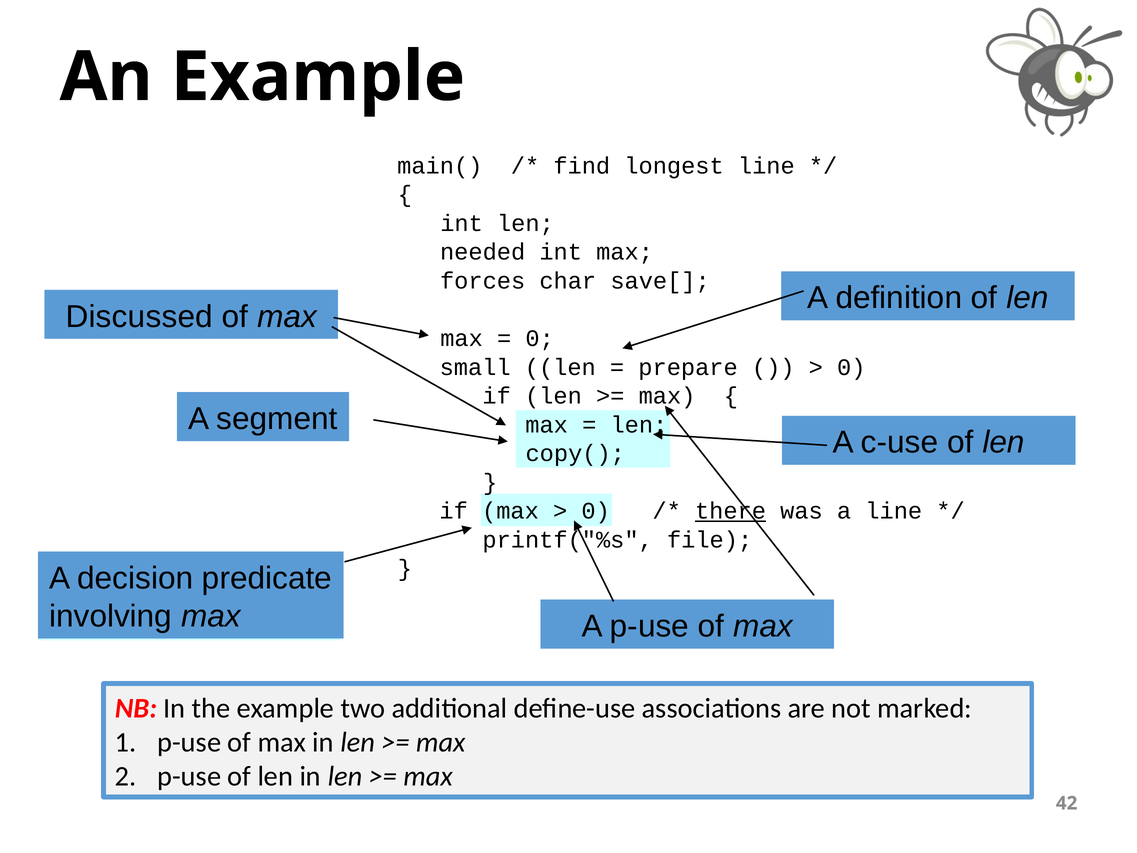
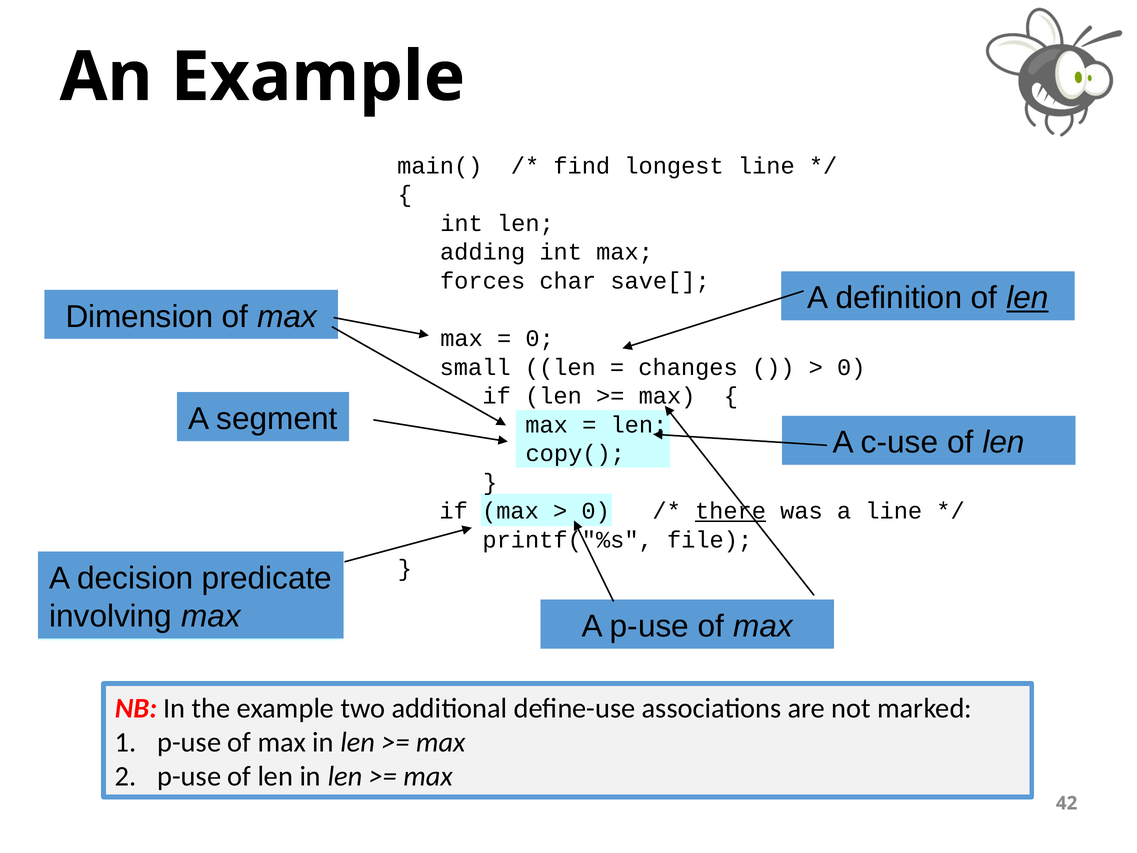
needed: needed -> adding (483, 252)
len underline: none -> present (1027, 298)
Discussed: Discussed -> Dimension (139, 316)
prepare: prepare -> changes (688, 367)
